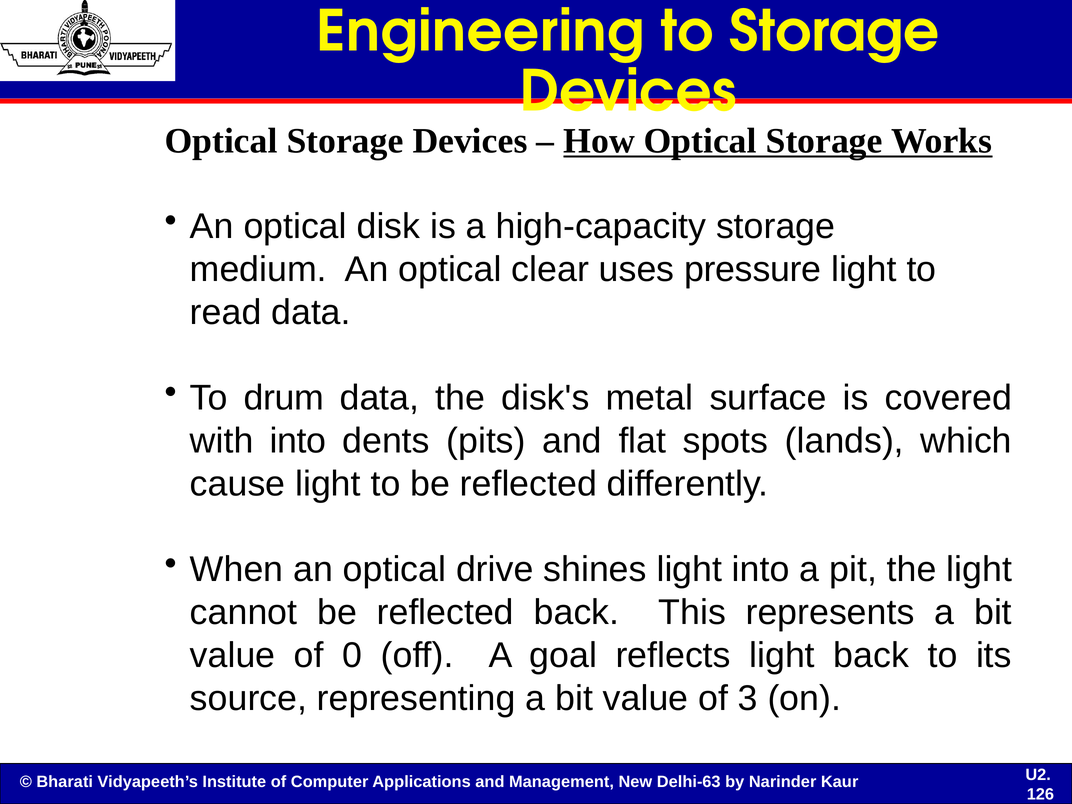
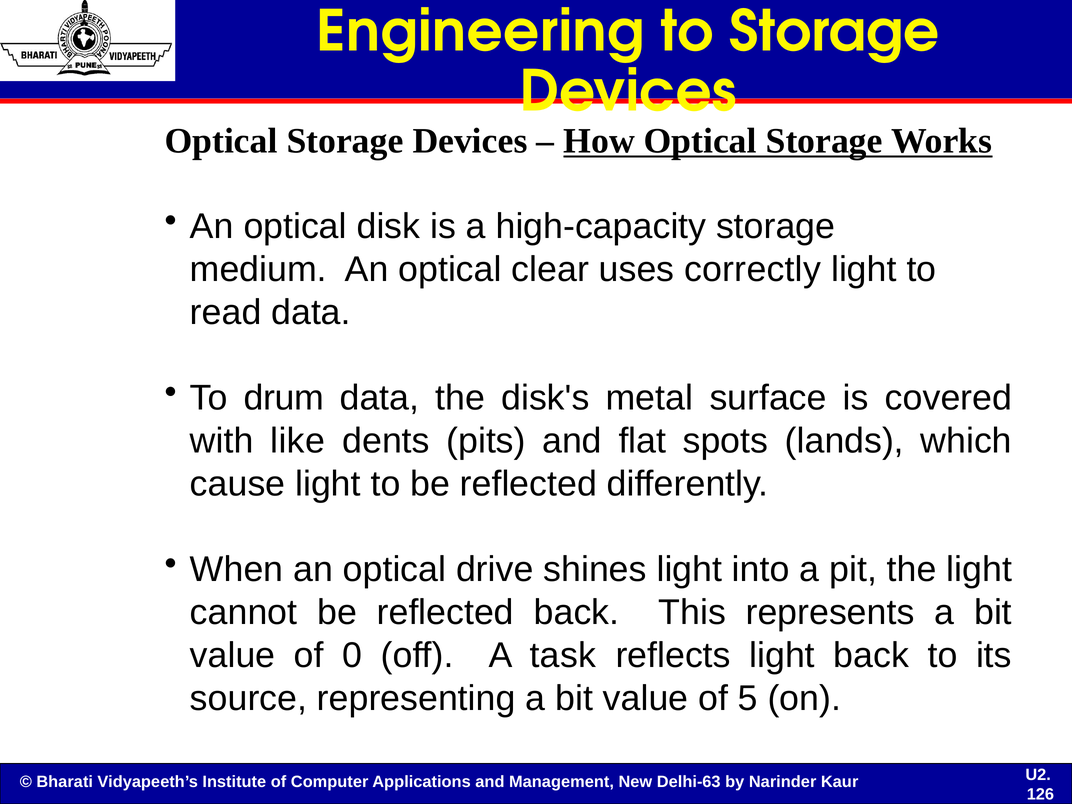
pressure: pressure -> correctly (752, 269)
with into: into -> like (298, 441)
goal: goal -> task (563, 655)
3: 3 -> 5 (748, 698)
